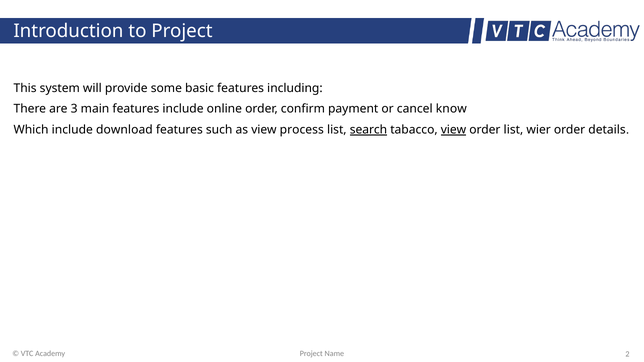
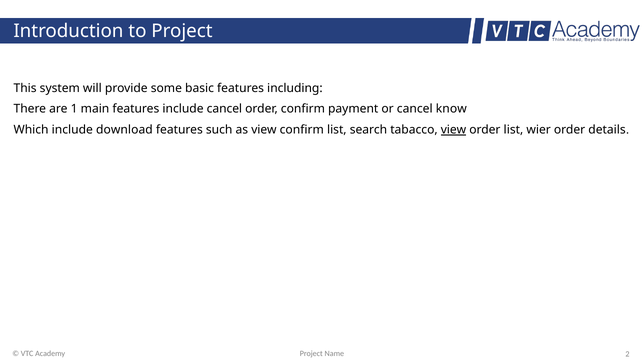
3: 3 -> 1 (74, 109)
include online: online -> cancel (224, 109)
view process: process -> confirm (302, 130)
search underline: present -> none (368, 130)
